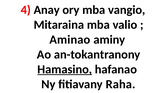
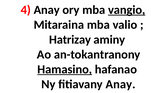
vangio underline: none -> present (127, 10)
Aminao: Aminao -> Hatrizay (70, 40)
fitiavany Raha: Raha -> Anay (121, 85)
